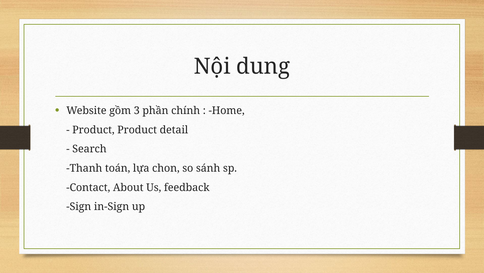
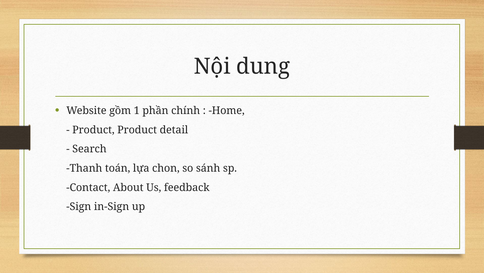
3: 3 -> 1 (137, 110)
